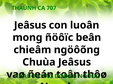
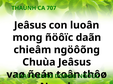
beân: beân -> daãn (88, 38)
